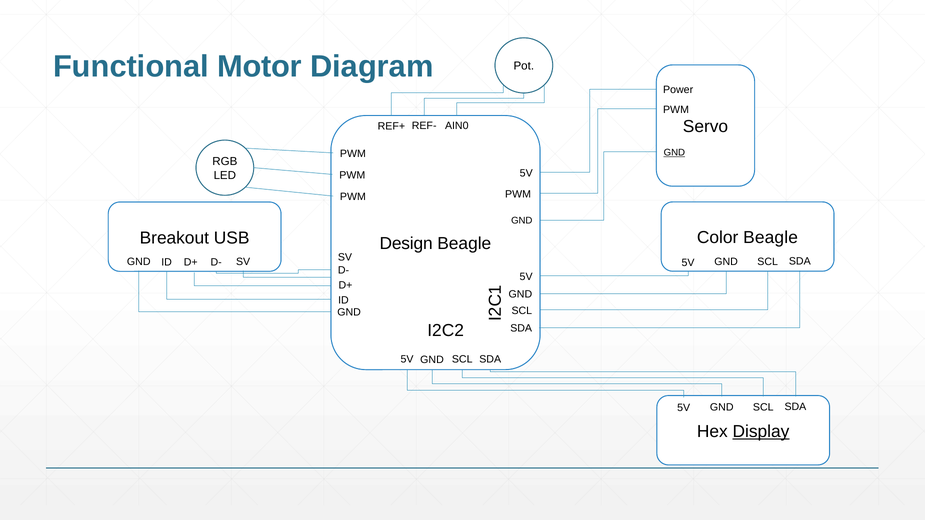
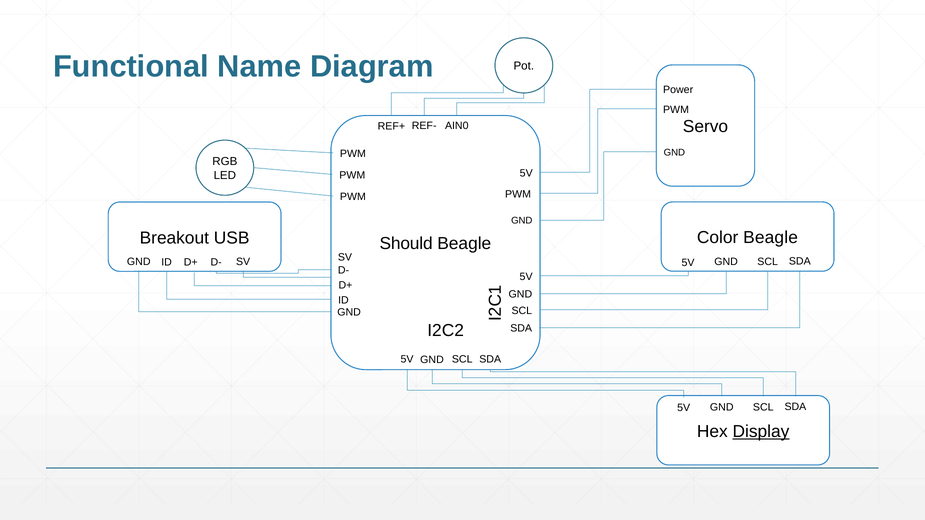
Motor: Motor -> Name (259, 66)
GND underline: present -> none (674, 153)
Design: Design -> Should (406, 244)
